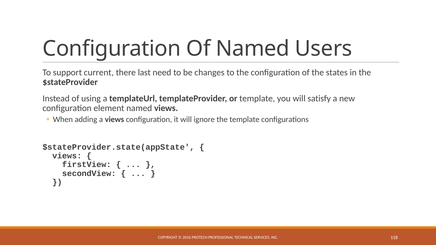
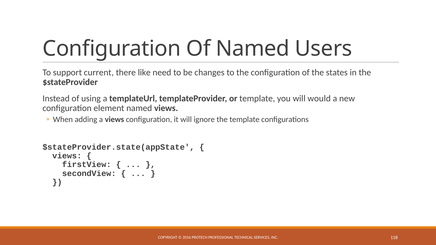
last: last -> like (144, 73)
satisfy: satisfy -> would (319, 99)
